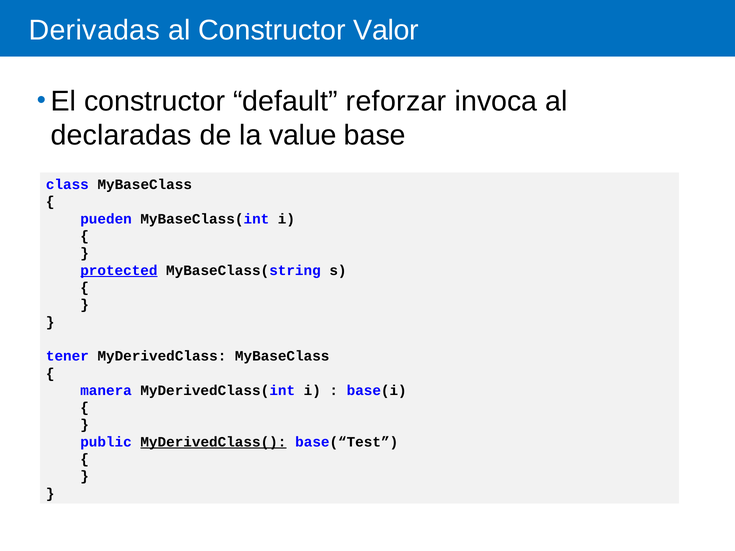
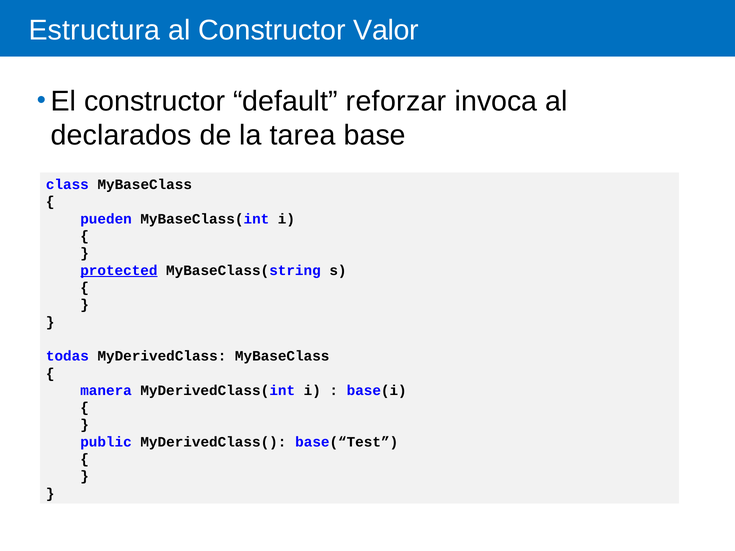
Derivadas: Derivadas -> Estructura (94, 31)
declaradas: declaradas -> declarados (121, 136)
value: value -> tarea (303, 136)
tener: tener -> todas (67, 356)
MyDerivedClass( underline: present -> none (213, 442)
